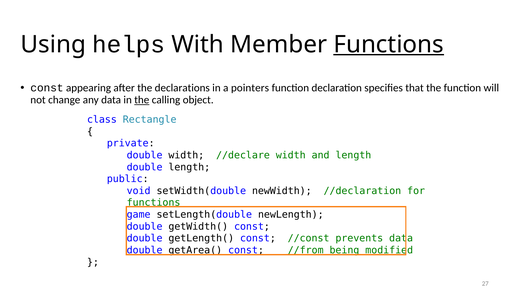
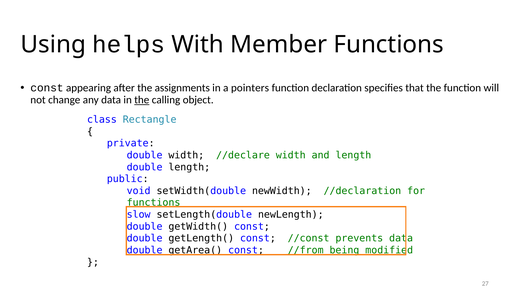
Functions underline: present -> none (389, 44)
declarations: declarations -> assignments (182, 88)
game: game -> slow (139, 215)
